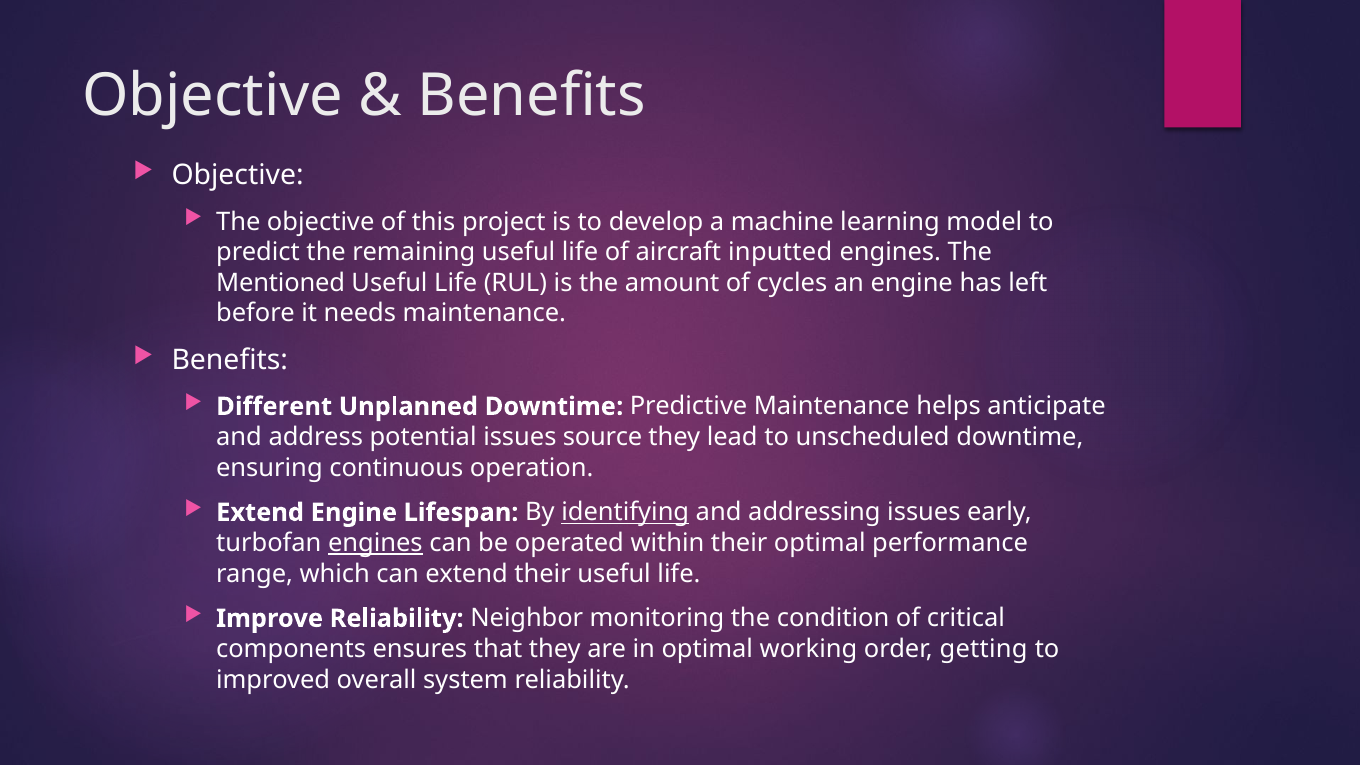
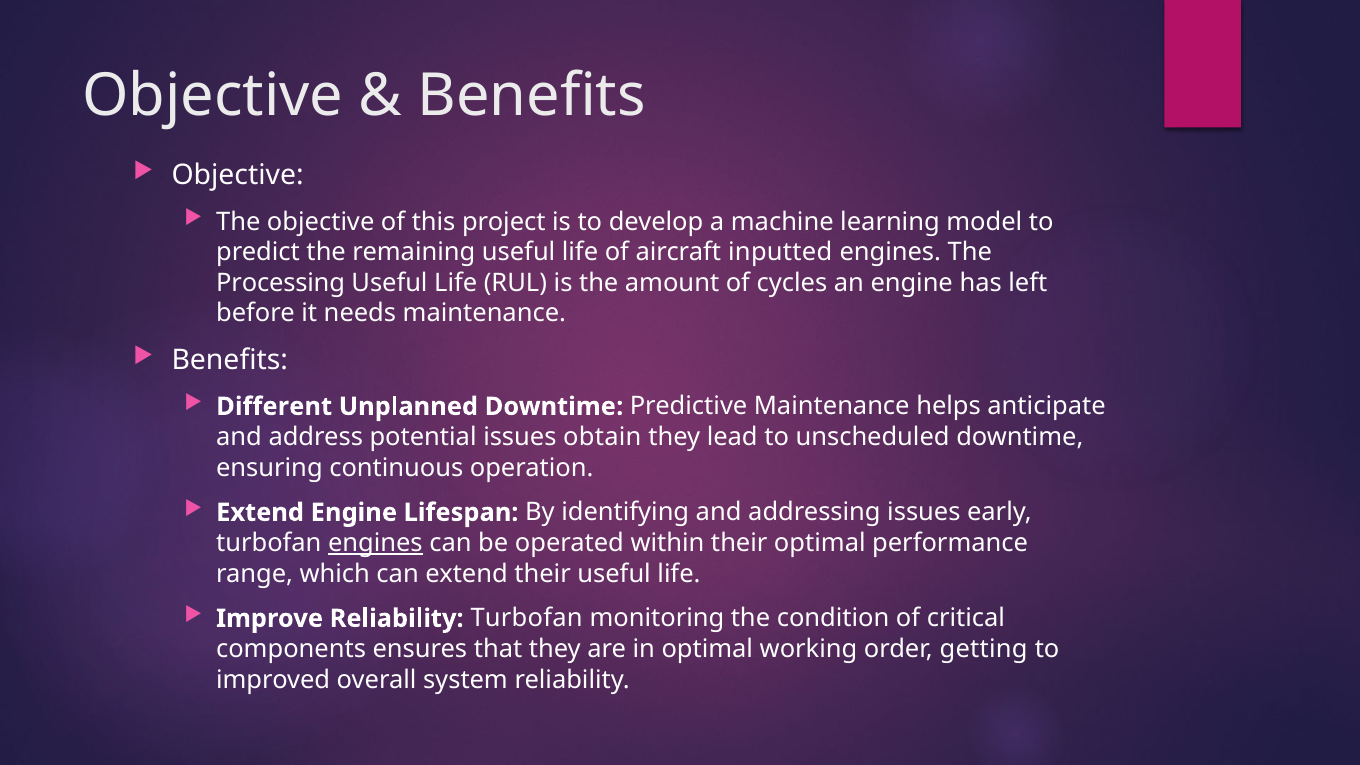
Mentioned: Mentioned -> Processing (281, 283)
source: source -> obtain (602, 437)
identifying underline: present -> none (625, 512)
Reliability Neighbor: Neighbor -> Turbofan (527, 618)
